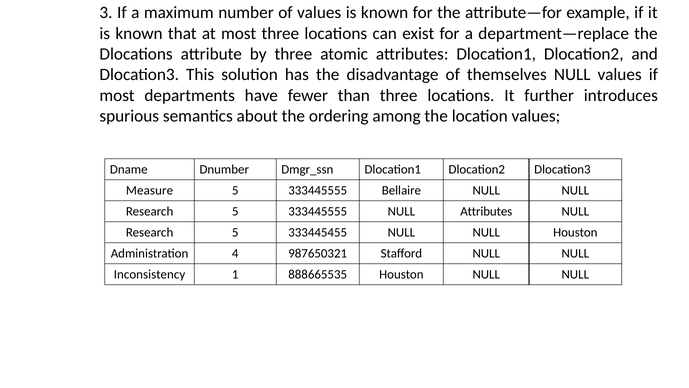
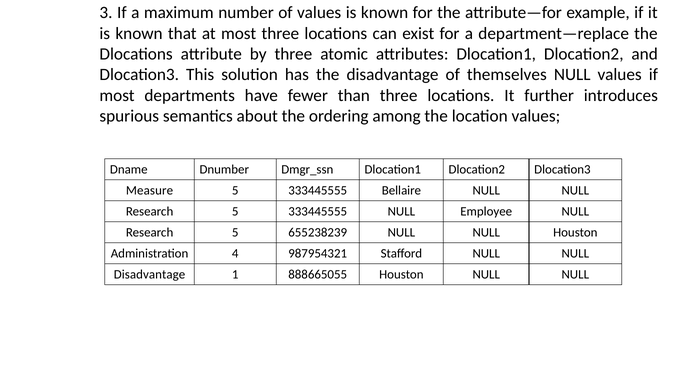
NULL Attributes: Attributes -> Employee (486, 211)
333445455: 333445455 -> 655238239 (318, 232)
987650321: 987650321 -> 987954321 (318, 253)
Inconsistency: Inconsistency -> Disadvantage (149, 274)
888665535: 888665535 -> 888665055 (318, 274)
